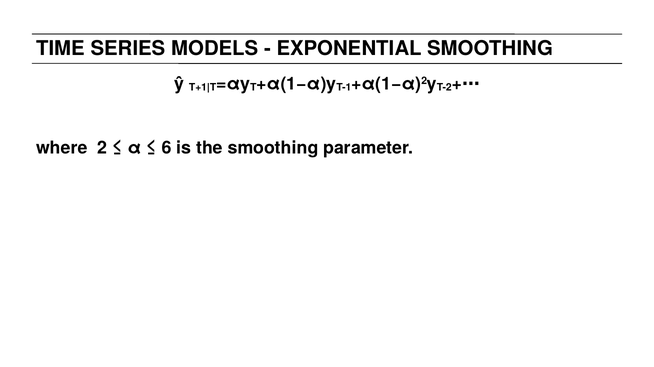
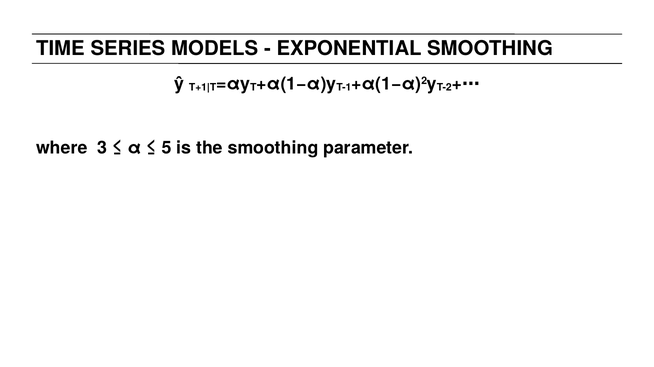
2: 2 -> 3 (102, 148)
6: 6 -> 5 (167, 148)
